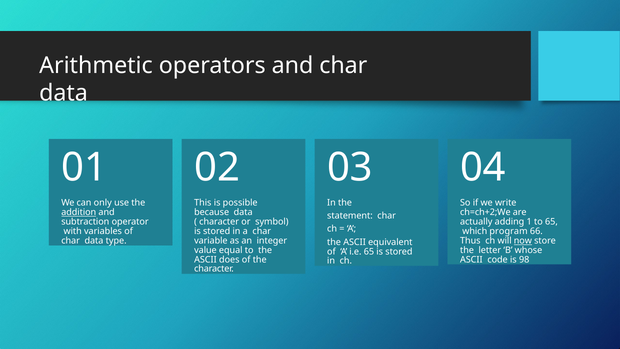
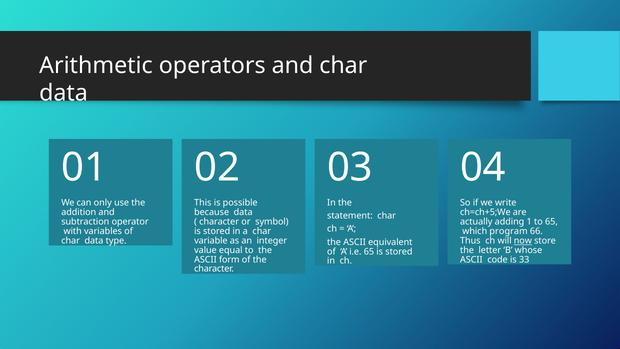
addition underline: present -> none (79, 212)
ch=ch+2;We: ch=ch+2;We -> ch=ch+5;We (485, 212)
98: 98 -> 33 (524, 259)
does: does -> form (229, 259)
